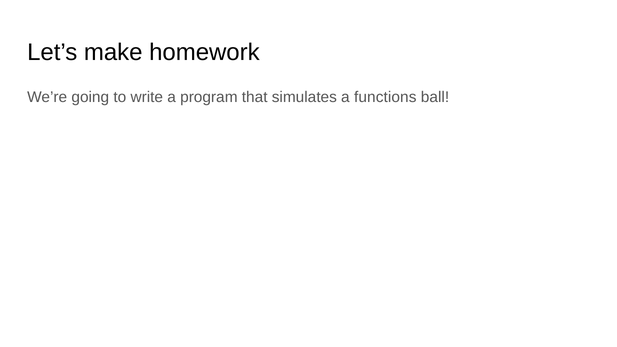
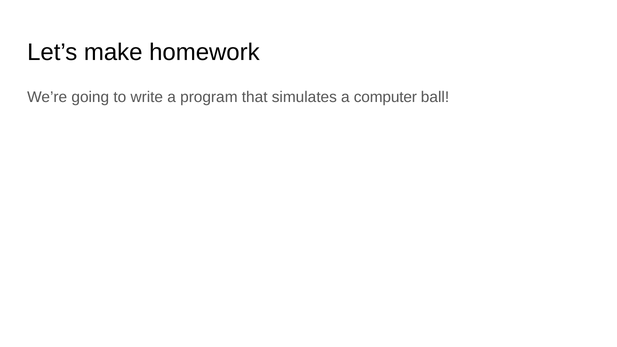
functions: functions -> computer (385, 97)
